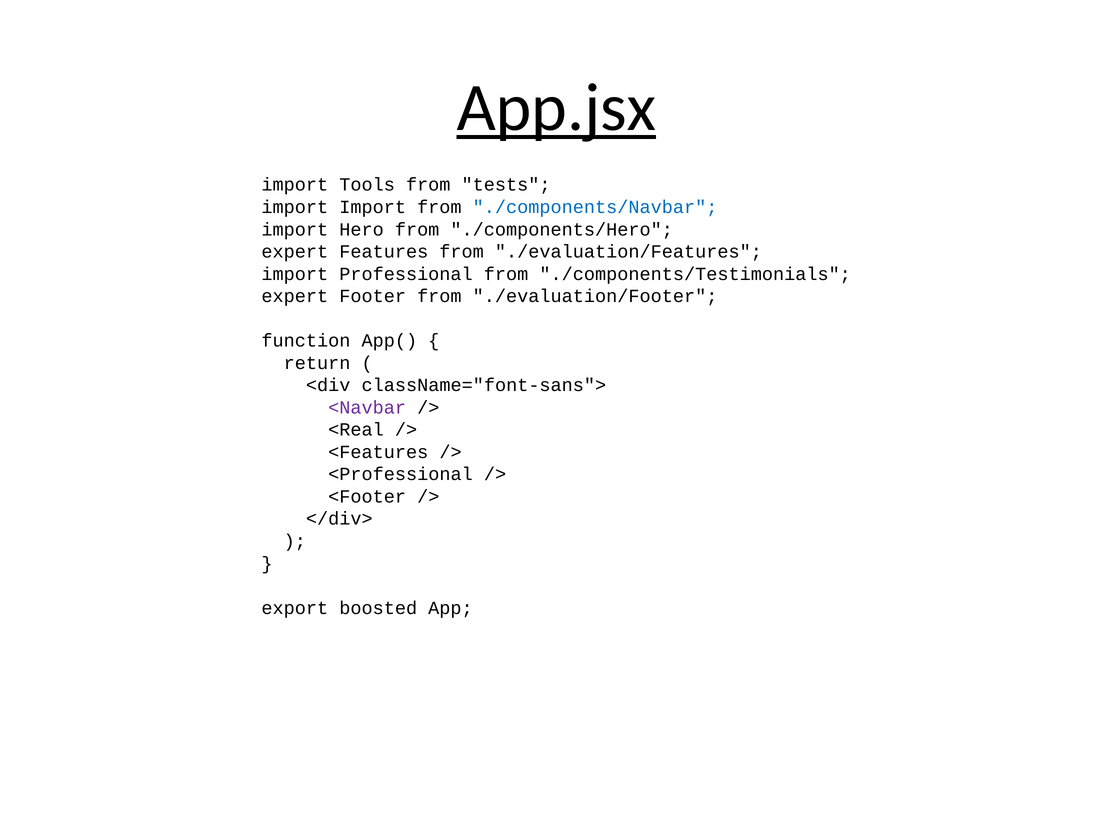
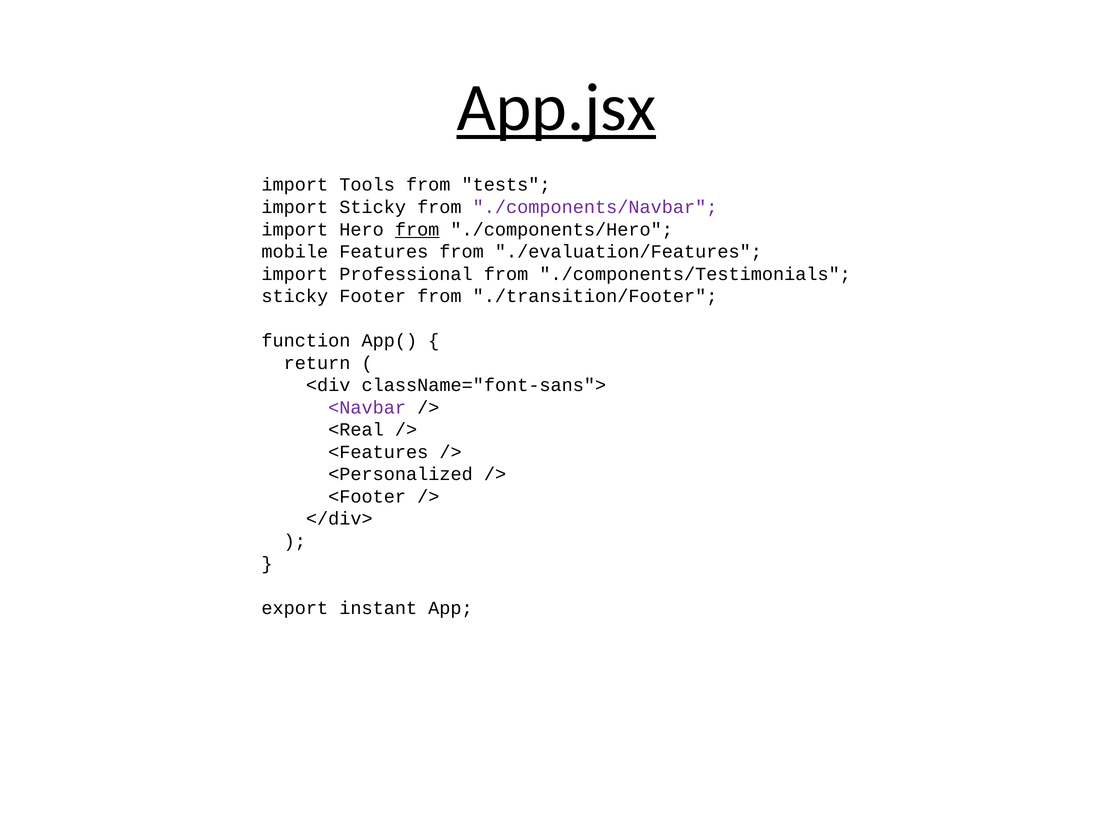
import Import: Import -> Sticky (373, 207)
./components/Navbar colour: blue -> purple (595, 207)
from underline: none -> present (417, 229)
expert: expert -> mobile (295, 252)
expert: expert -> sticky (295, 296)
./evaluation/Footer: ./evaluation/Footer -> ./transition/Footer (595, 296)
<Professional: <Professional -> <Personalized (400, 474)
boosted: boosted -> instant (378, 608)
